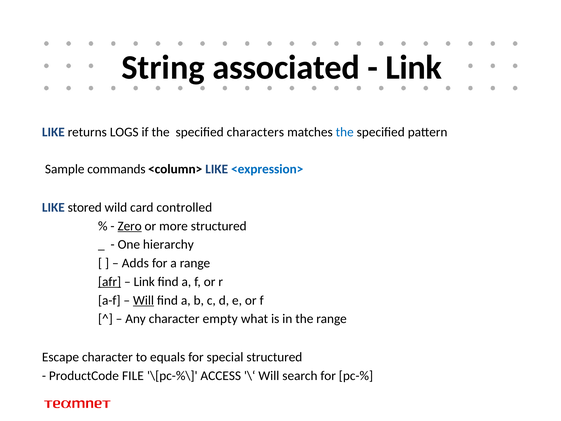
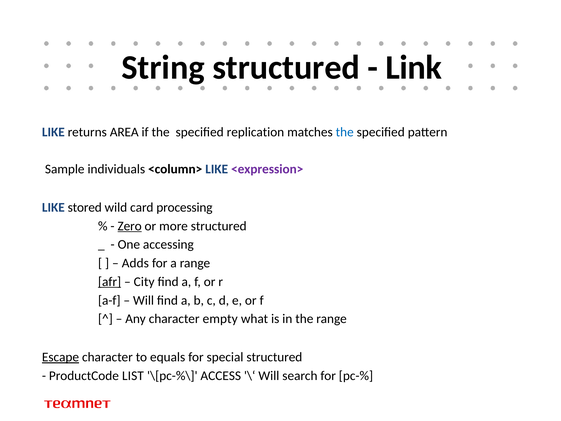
String associated: associated -> structured (286, 67)
LOGS: LOGS -> AREA (124, 132)
characters: characters -> replication (255, 132)
commands: commands -> individuals (116, 169)
<expression> colour: blue -> purple (267, 169)
controlled: controlled -> processing (184, 207)
hierarchy: hierarchy -> accessing (168, 244)
Link: Link -> City (144, 282)
Will underline: present -> none (144, 300)
Escape underline: none -> present (60, 357)
FILE: FILE -> LIST (133, 375)
